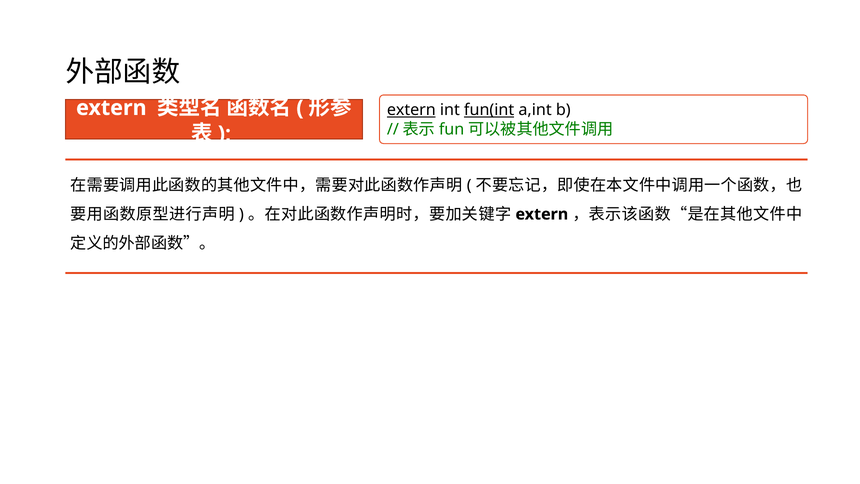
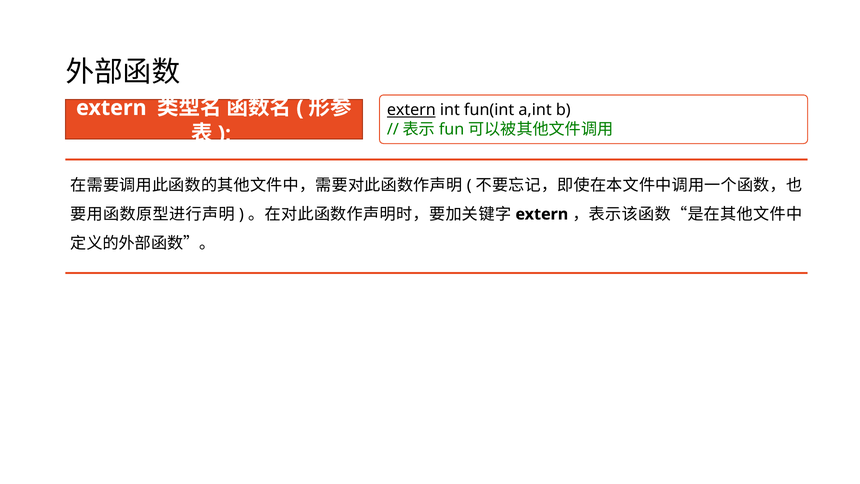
fun(int underline: present -> none (489, 110)
